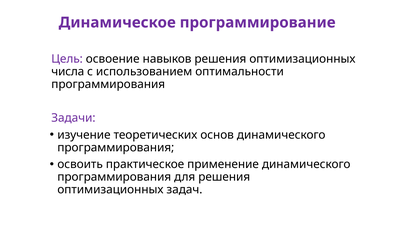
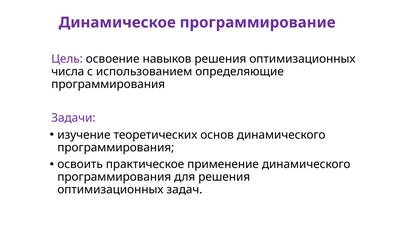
оптимальности: оптимальности -> определяющие (240, 72)
